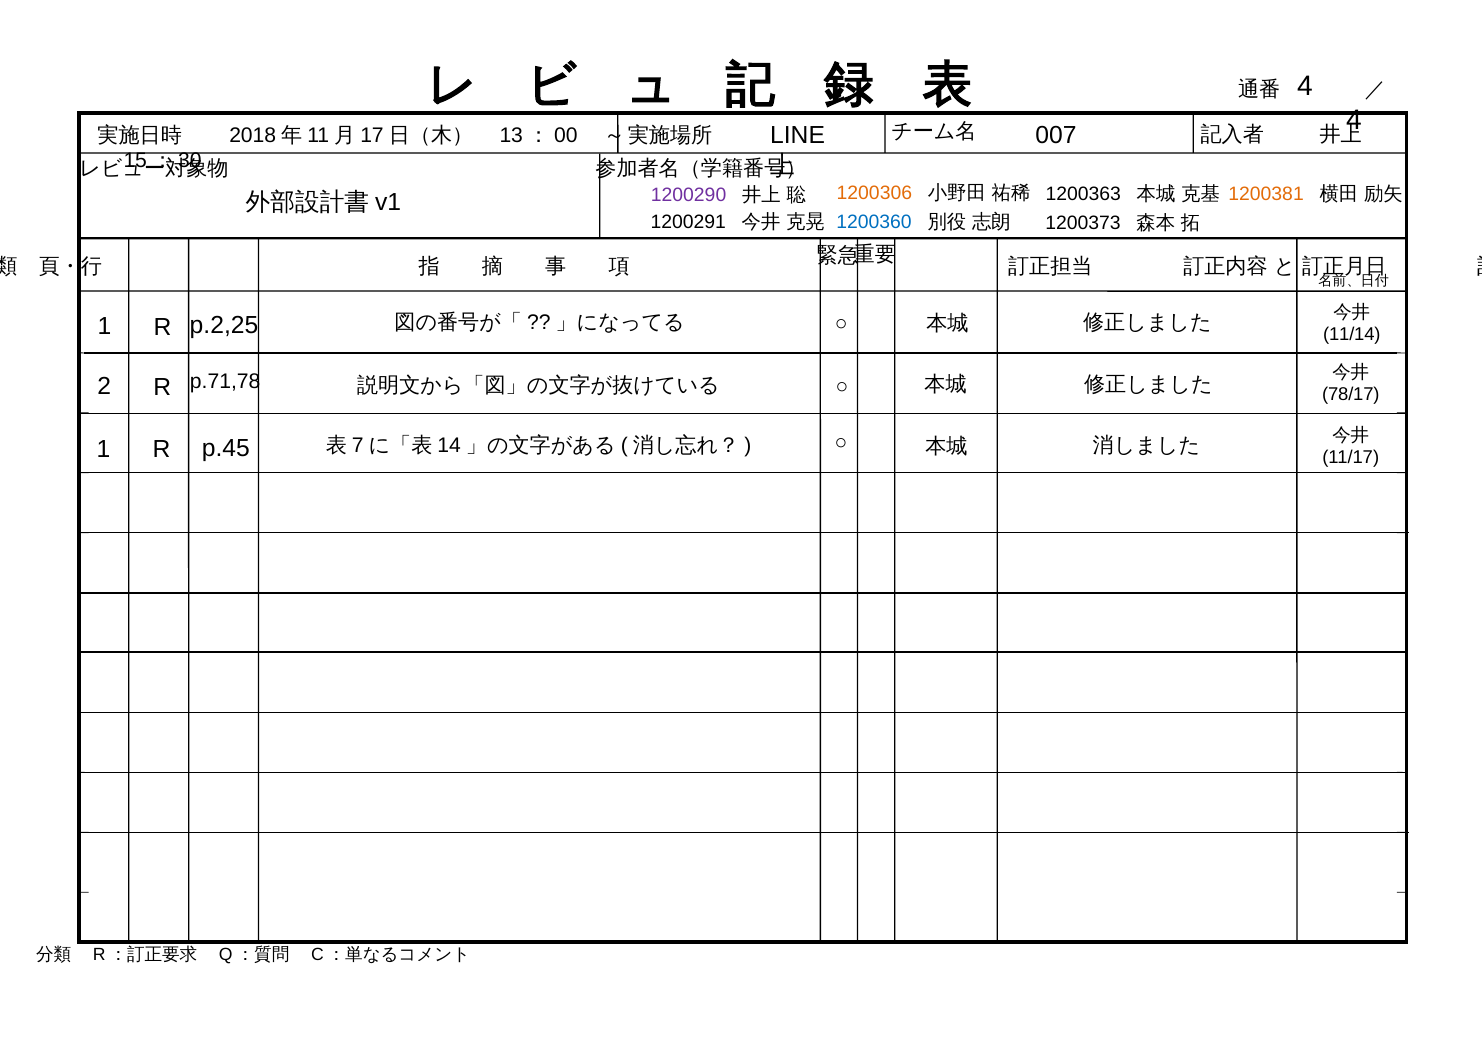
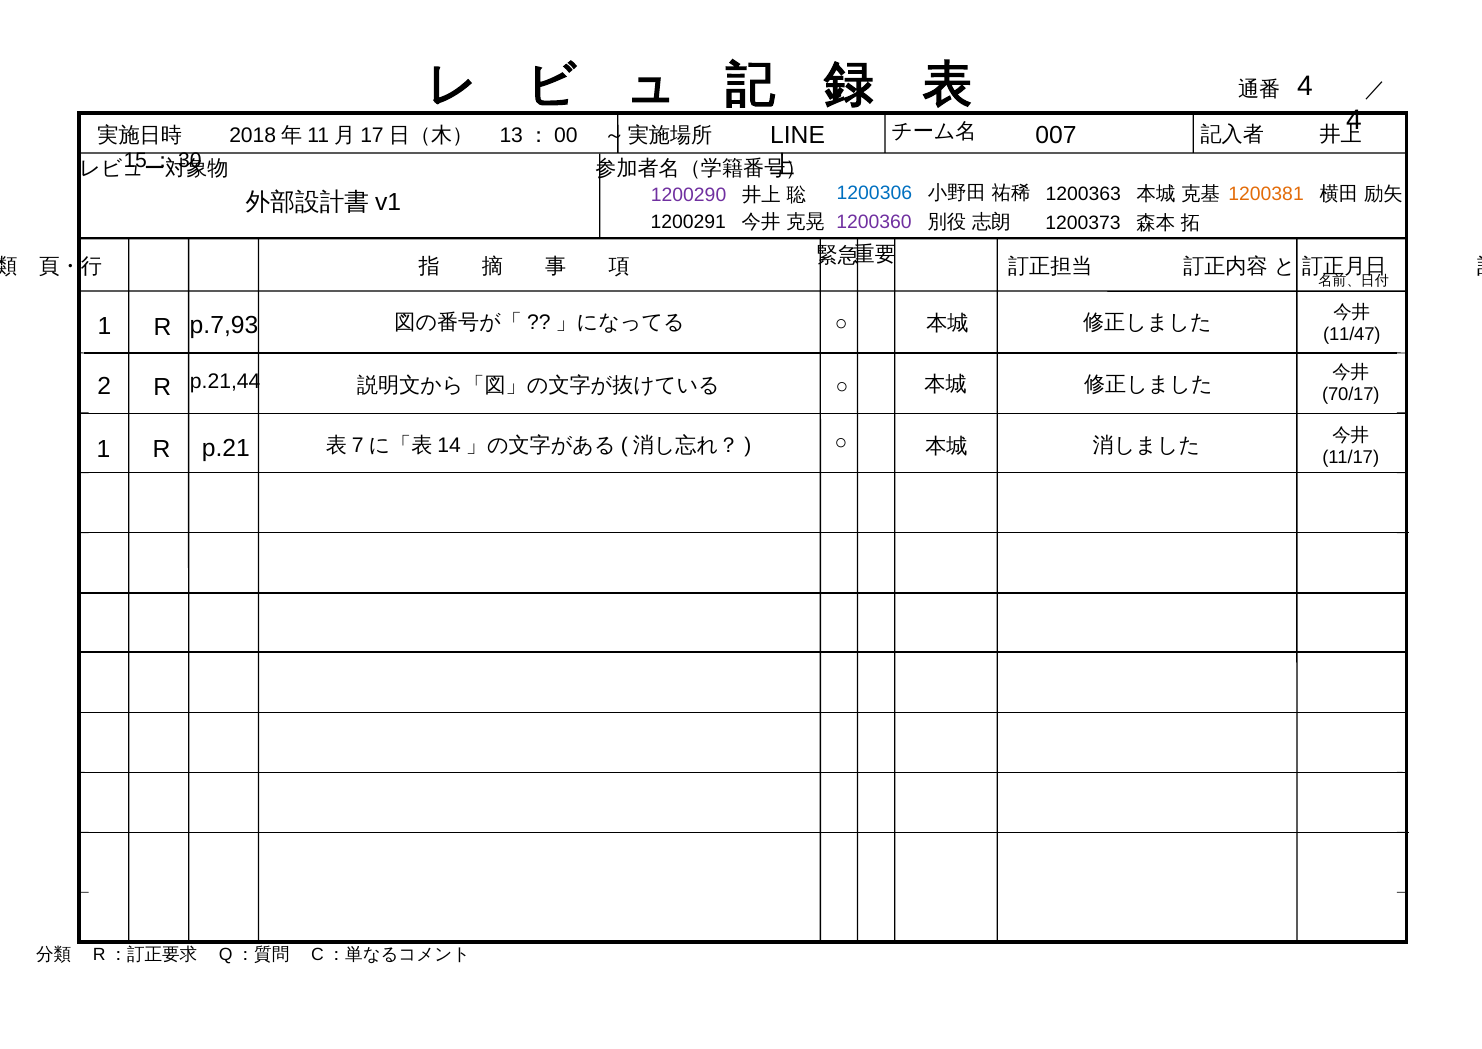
1200306 colour: orange -> blue (874, 193)
1200360 colour: blue -> purple (874, 222)
p.2,25: p.2,25 -> p.7,93 (224, 326)
11/14: 11/14 -> 11/47 (1352, 334)
p.71,78: p.71,78 -> p.21,44 (225, 381)
78/17: 78/17 -> 70/17 (1351, 395)
p.45: p.45 -> p.21 (226, 448)
